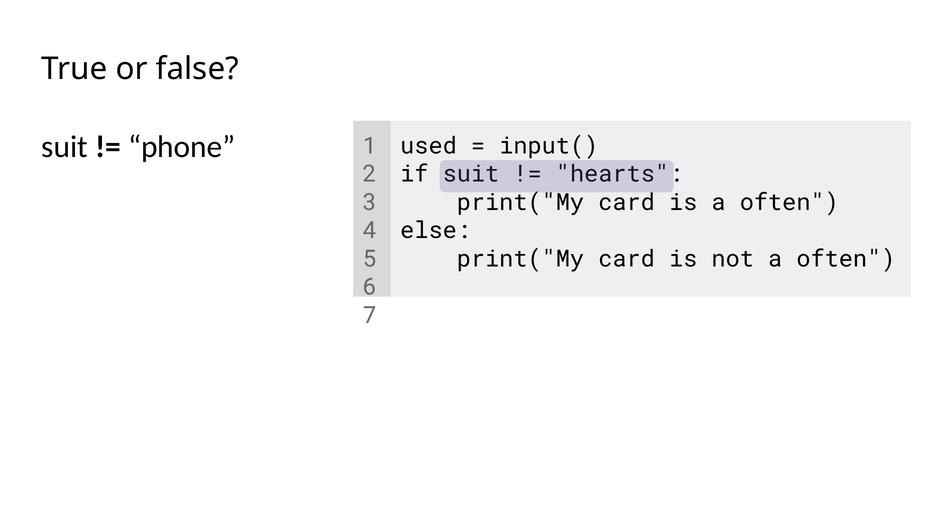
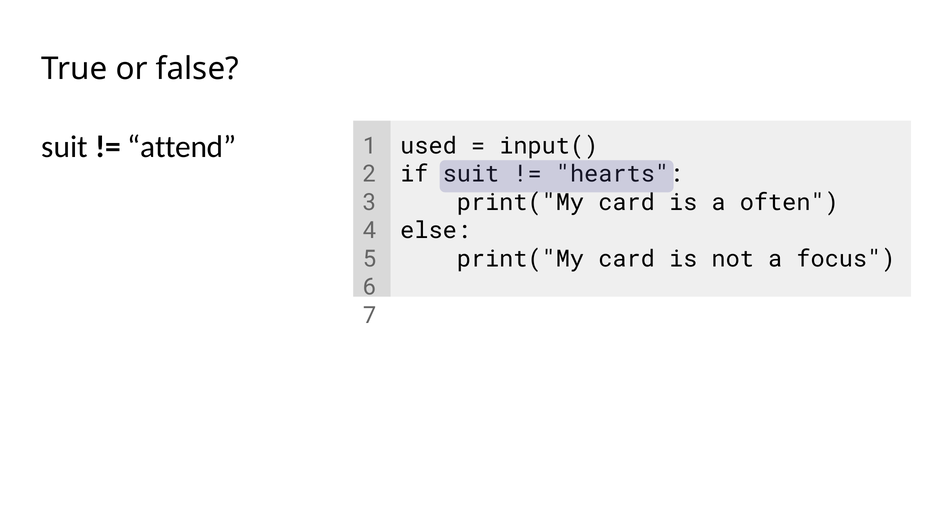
phone: phone -> attend (182, 147)
not a often: often -> focus (846, 259)
